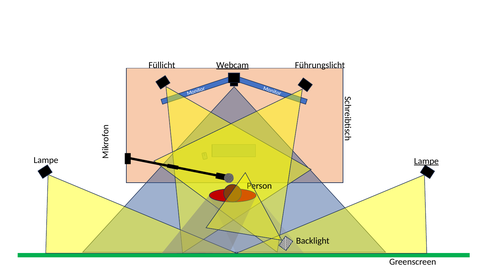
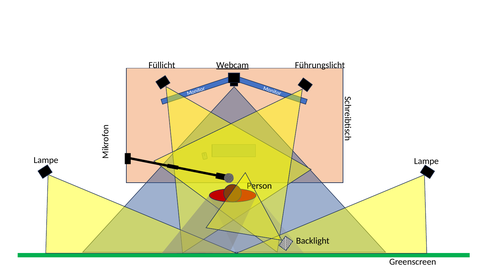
Lampe underline: present -> none (426, 161)
